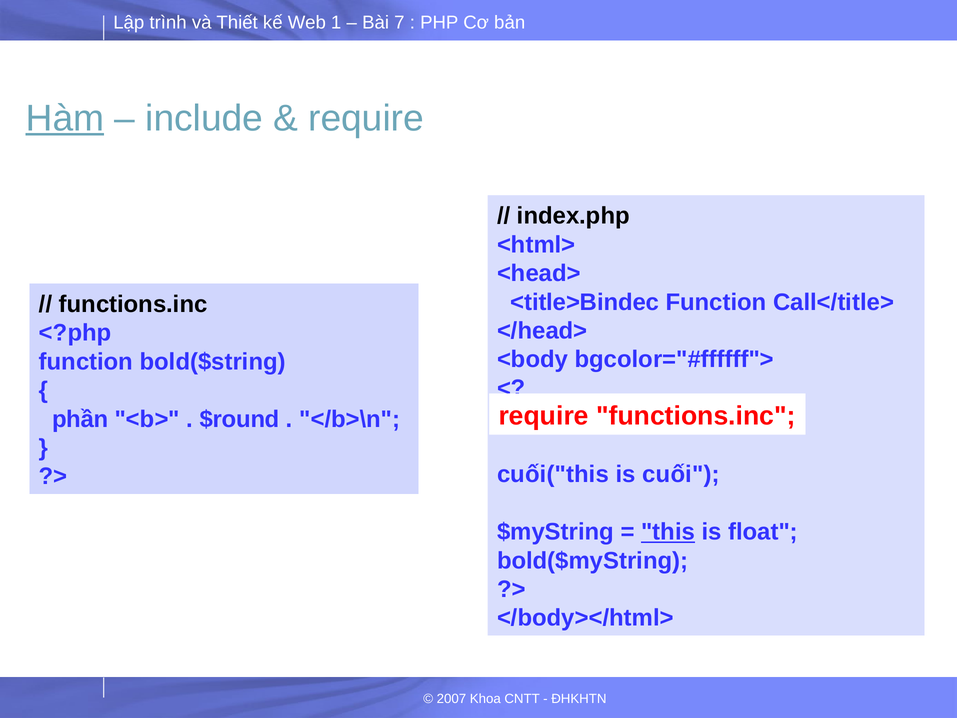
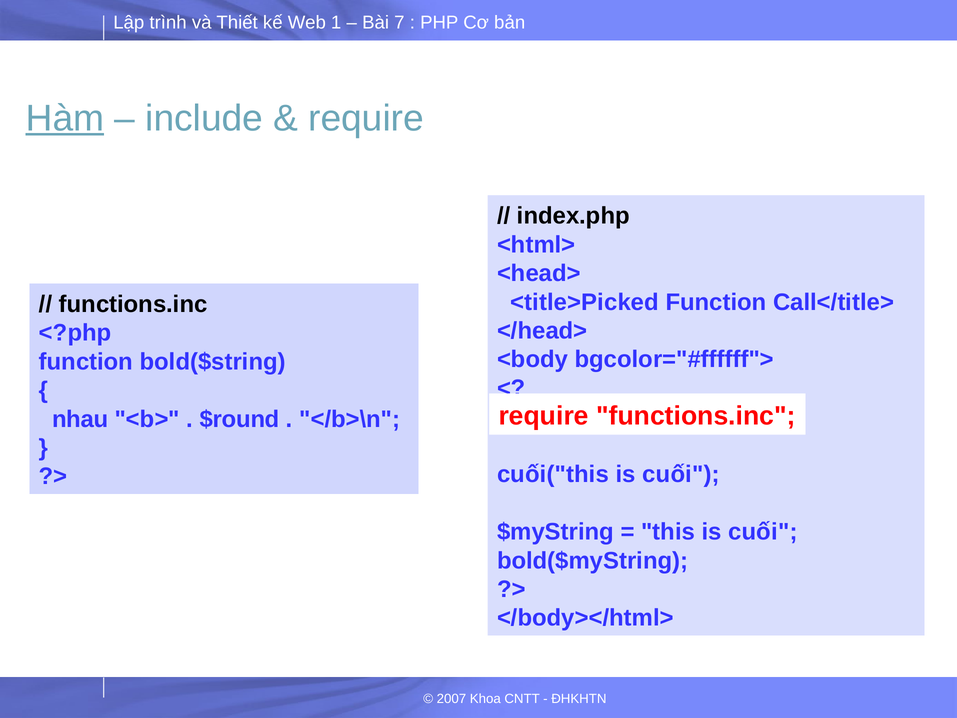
<title>Bindec: <title>Bindec -> <title>Picked (585, 302)
phần: phần -> nhau (80, 419)
this underline: present -> none (668, 532)
float: float -> cuối (763, 532)
